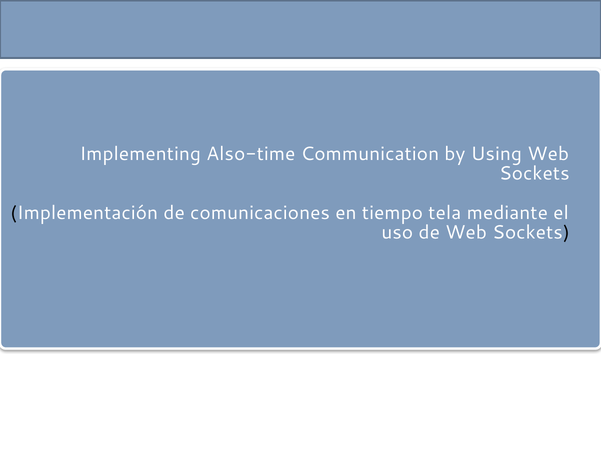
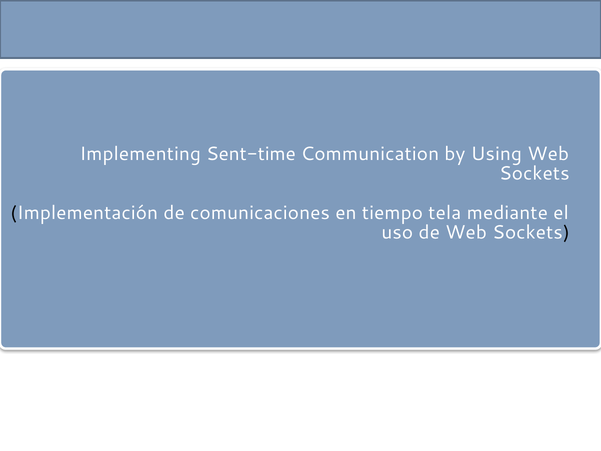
Also-time: Also-time -> Sent-time (251, 154)
